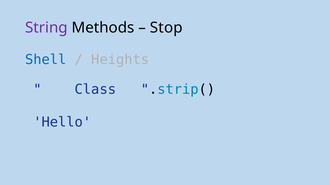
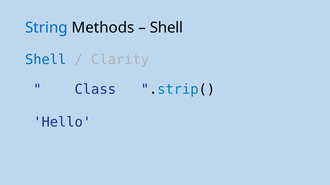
String colour: purple -> blue (46, 28)
Stop: Stop -> Shell (166, 28)
Heights: Heights -> Clarity (120, 60)
